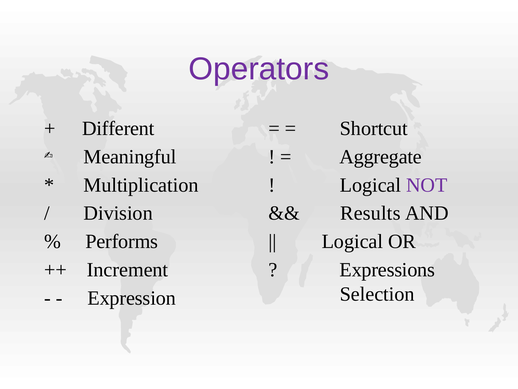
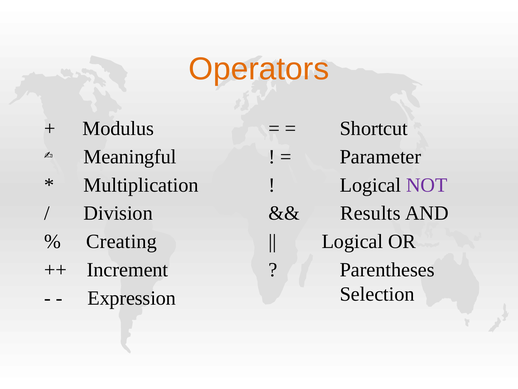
Operators colour: purple -> orange (259, 69)
Different: Different -> Modulus (118, 128)
Aggregate: Aggregate -> Parameter (380, 157)
Performs: Performs -> Creating (122, 241)
Expressions: Expressions -> Parentheses (387, 269)
